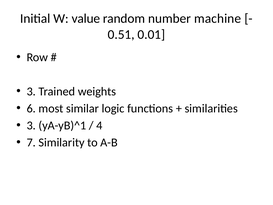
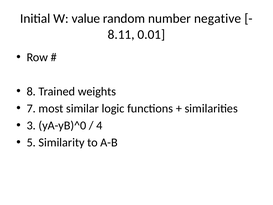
machine: machine -> negative (218, 18)
0.51: 0.51 -> 8.11 (121, 34)
3: 3 -> 8 (31, 91)
6: 6 -> 7 (31, 108)
yA-yB)^1: yA-yB)^1 -> yA-yB)^0 (62, 125)
7: 7 -> 5 (31, 142)
